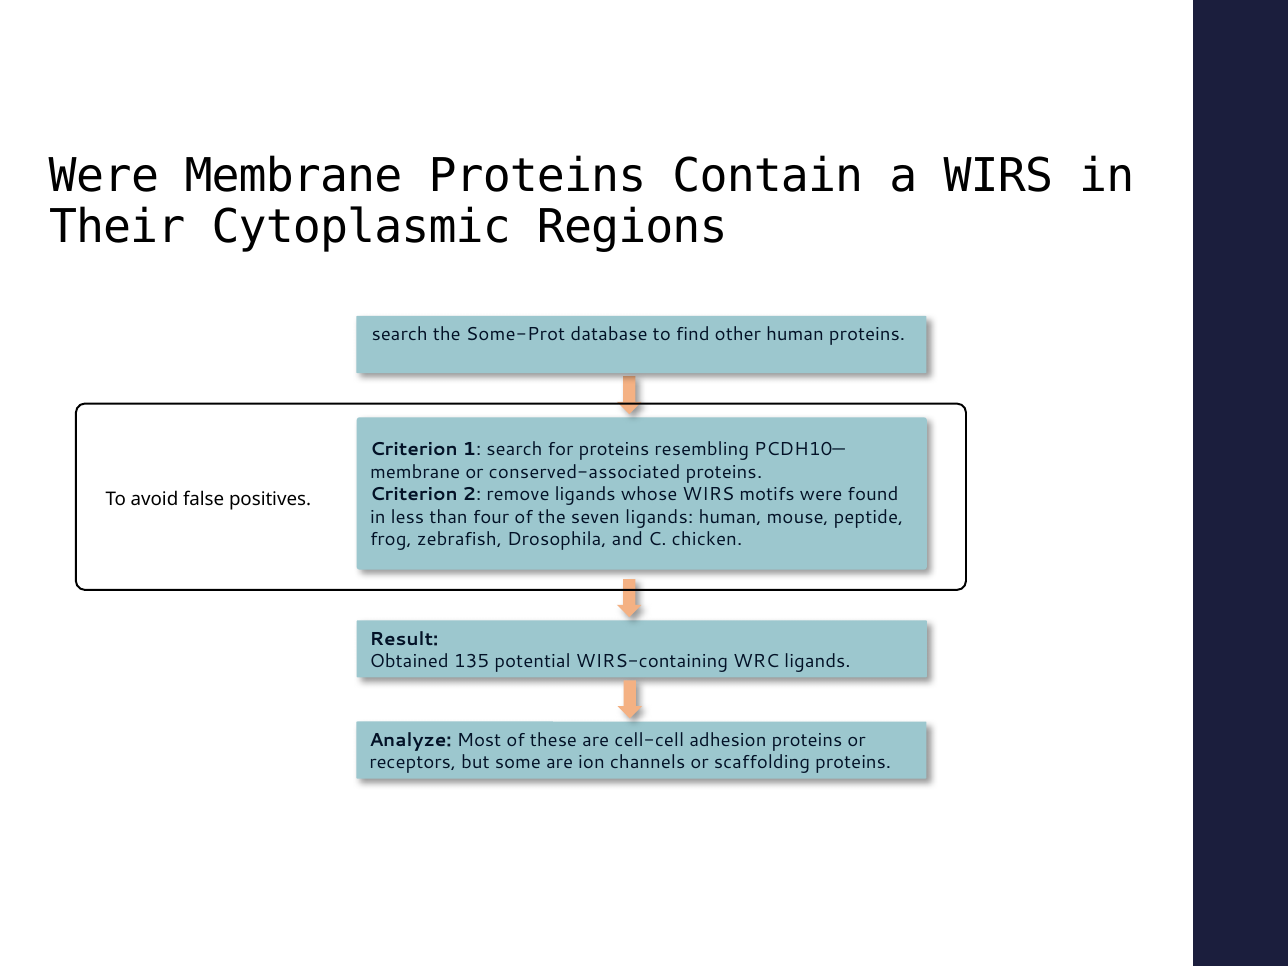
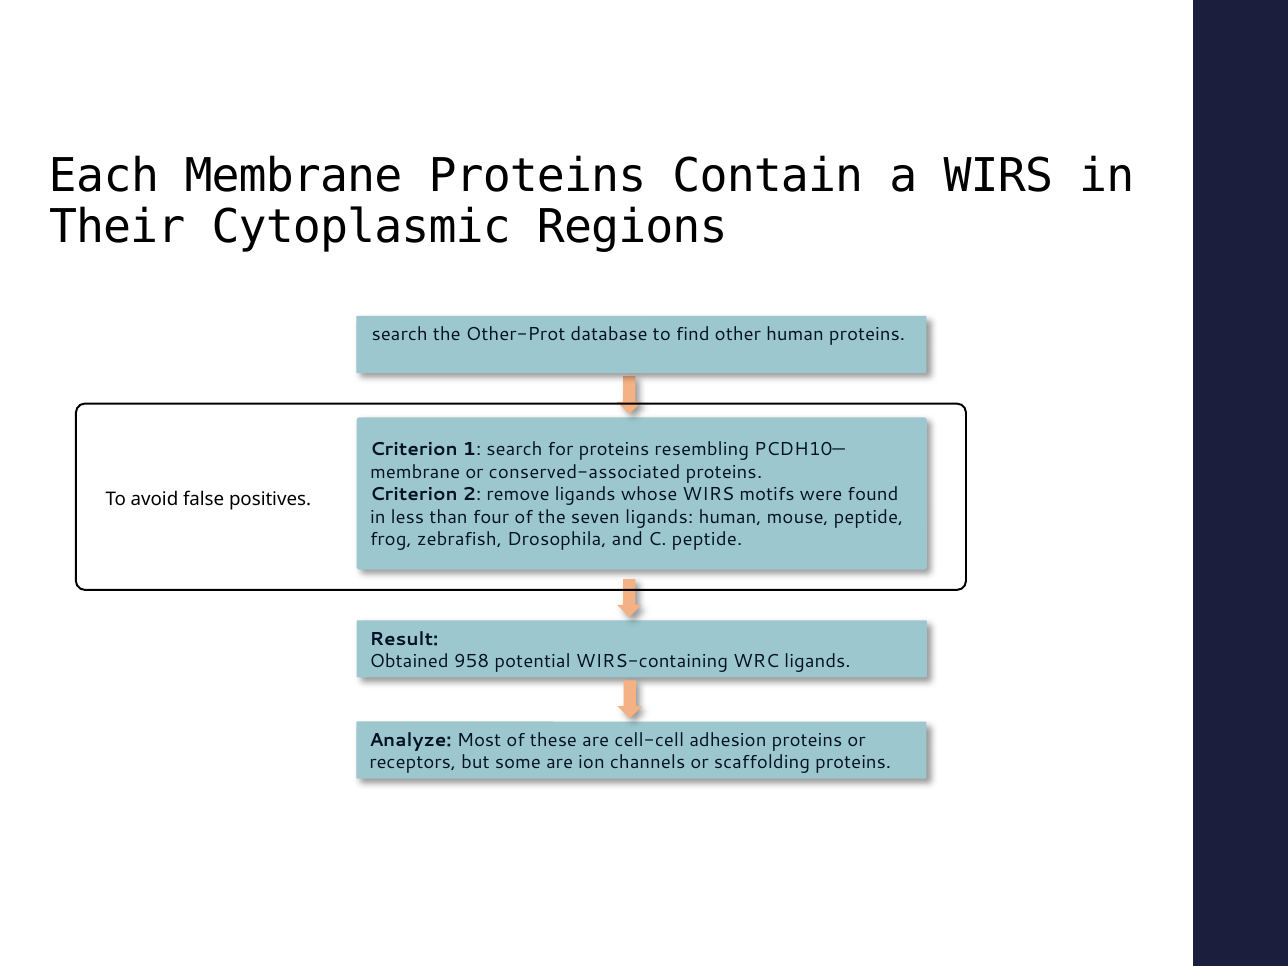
Were: Were -> Each (104, 177)
Some-Prot: Some-Prot -> Other-Prot (516, 335)
C chicken: chicken -> peptide (707, 540)
135: 135 -> 958 (472, 661)
